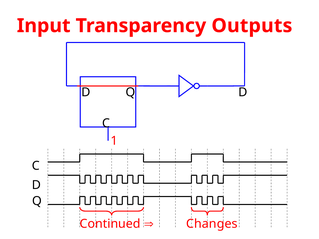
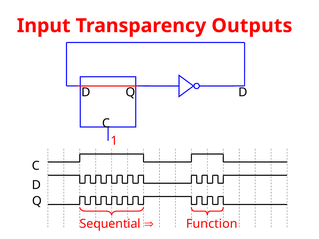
Continued: Continued -> Sequential (110, 224)
Changes: Changes -> Function (212, 224)
